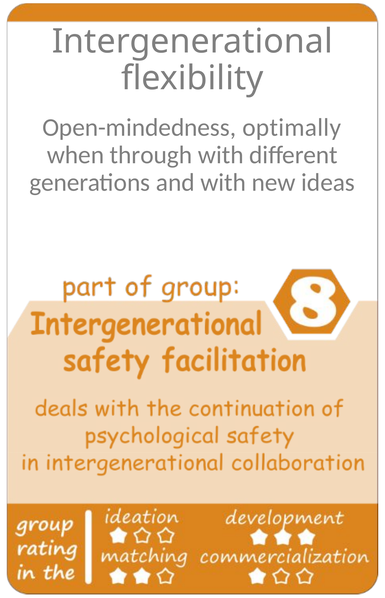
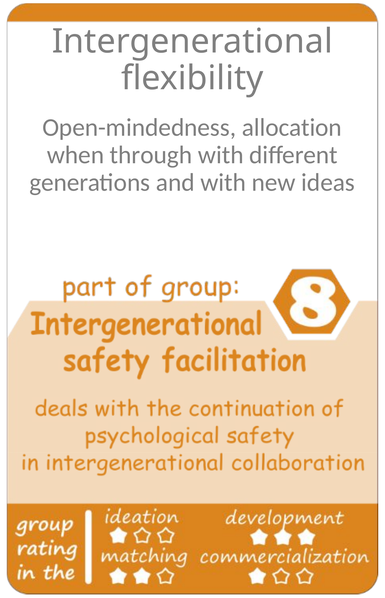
optimally: optimally -> allocation (292, 128)
